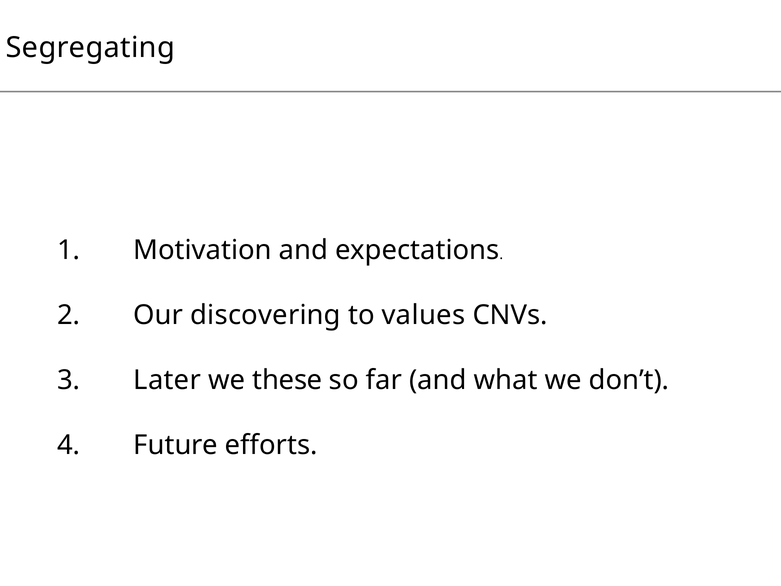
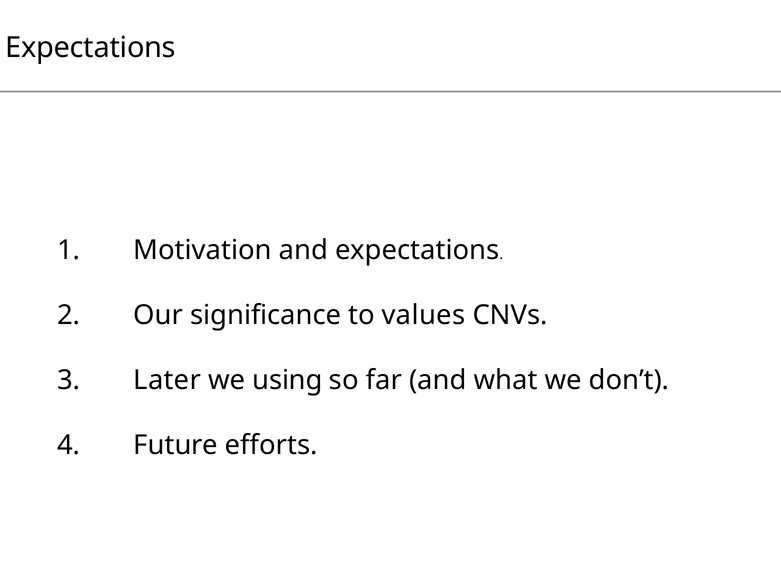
Segregating: Segregating -> Expectations (91, 48)
discovering: discovering -> significance (266, 315)
these: these -> using (287, 380)
